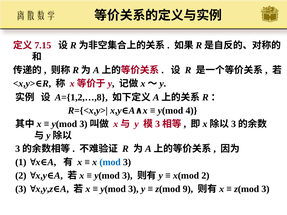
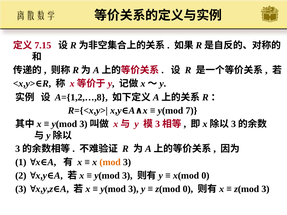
4: 4 -> 7 (191, 111)
mod colour: blue -> orange (110, 162)
x(mod 2: 2 -> 0 (205, 176)
z(mod 9: 9 -> 0 (188, 189)
